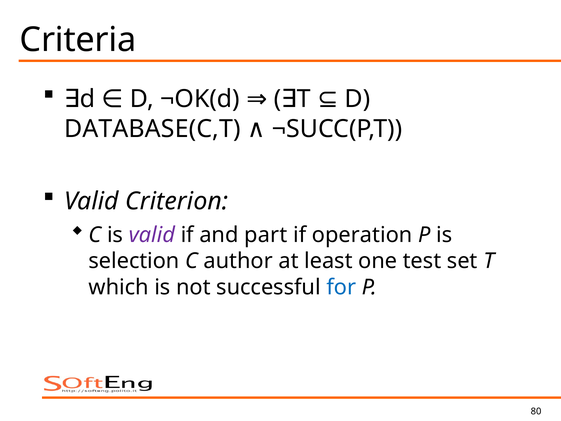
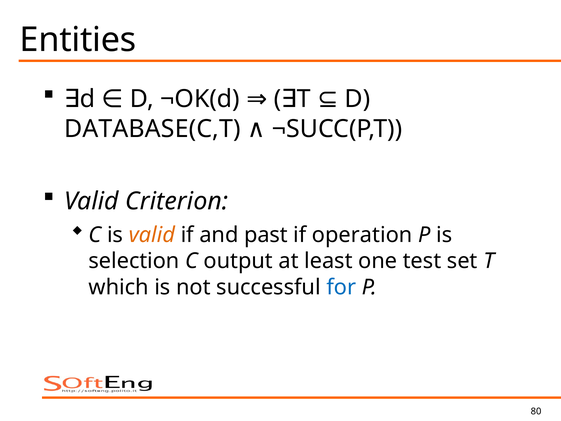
Criteria: Criteria -> Entities (78, 40)
valid colour: purple -> orange (152, 235)
part: part -> past (266, 235)
author: author -> output (238, 261)
